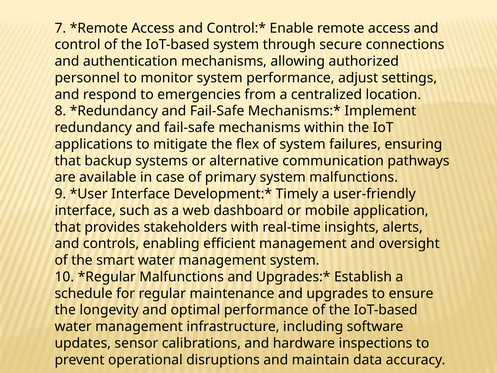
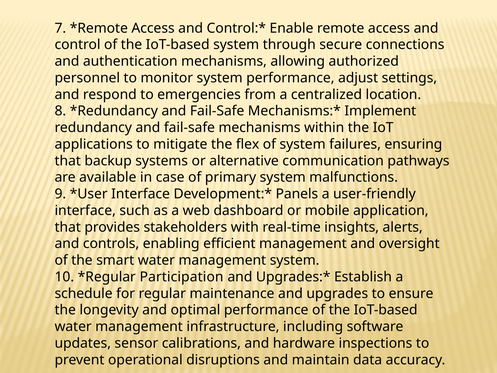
Timely: Timely -> Panels (297, 194)
Malfunctions: Malfunctions -> Participation (182, 277)
